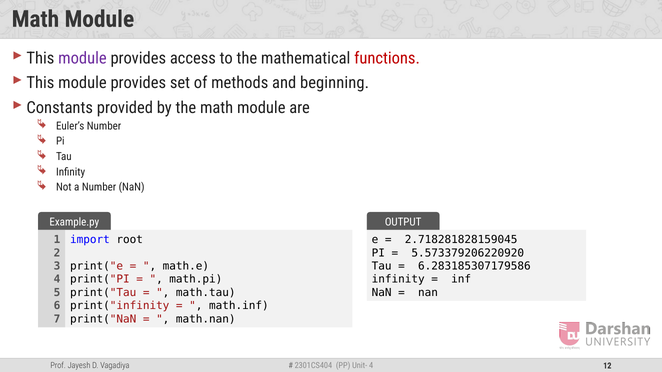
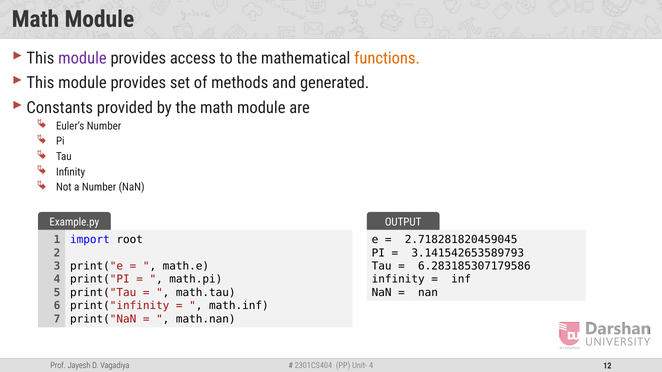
functions colour: red -> orange (387, 58)
beginning: beginning -> generated (335, 83)
2.718281828159045: 2.718281828159045 -> 2.718281820459045 (461, 240)
5.573379206220920: 5.573379206220920 -> 3.141542653589793 (468, 253)
